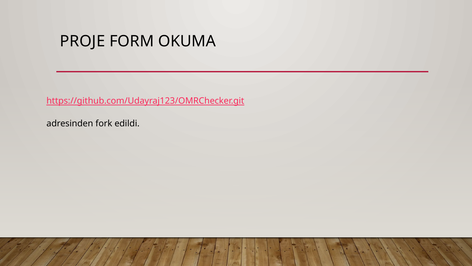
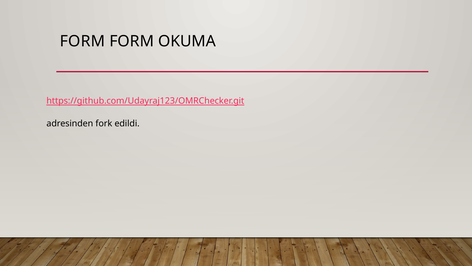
PROJE: PROJE -> FORM (82, 41)
